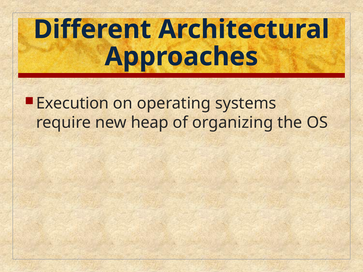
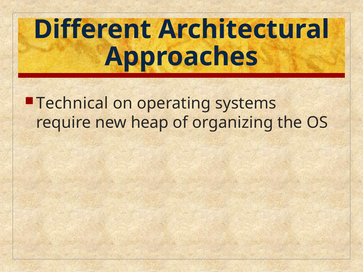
Execution: Execution -> Technical (72, 103)
